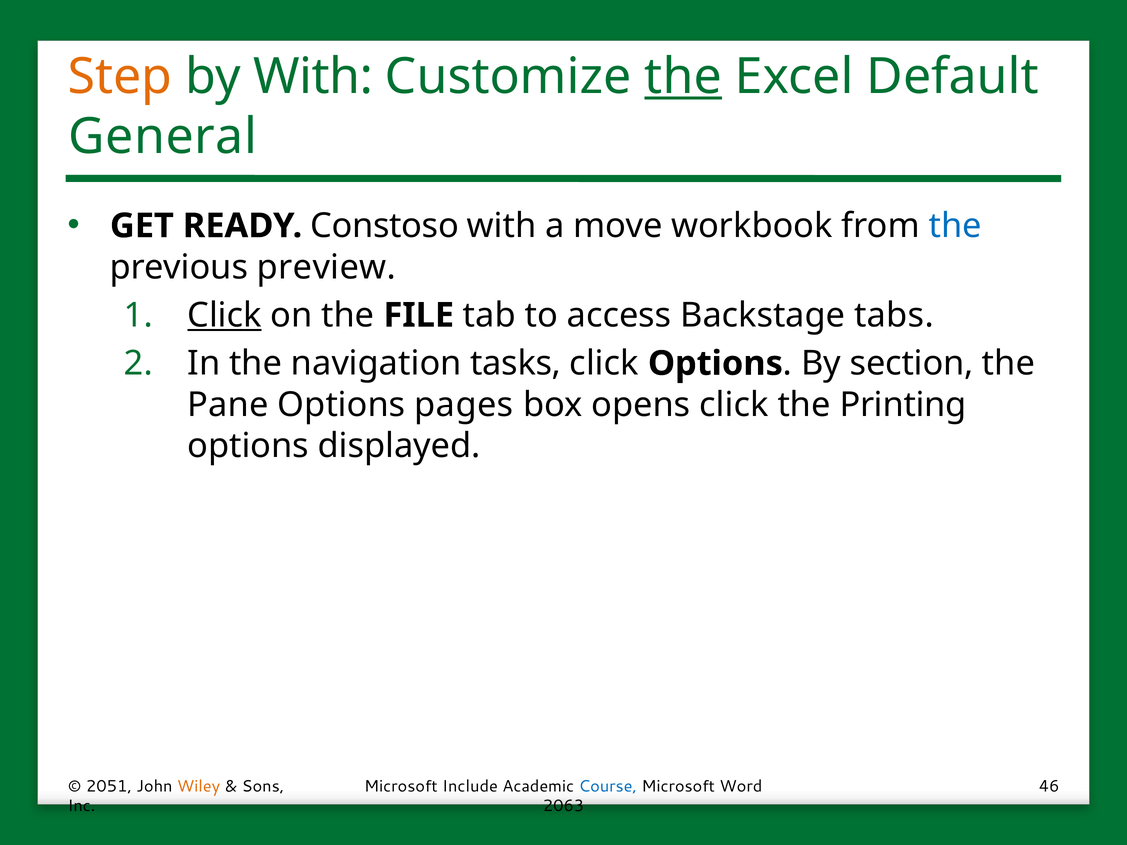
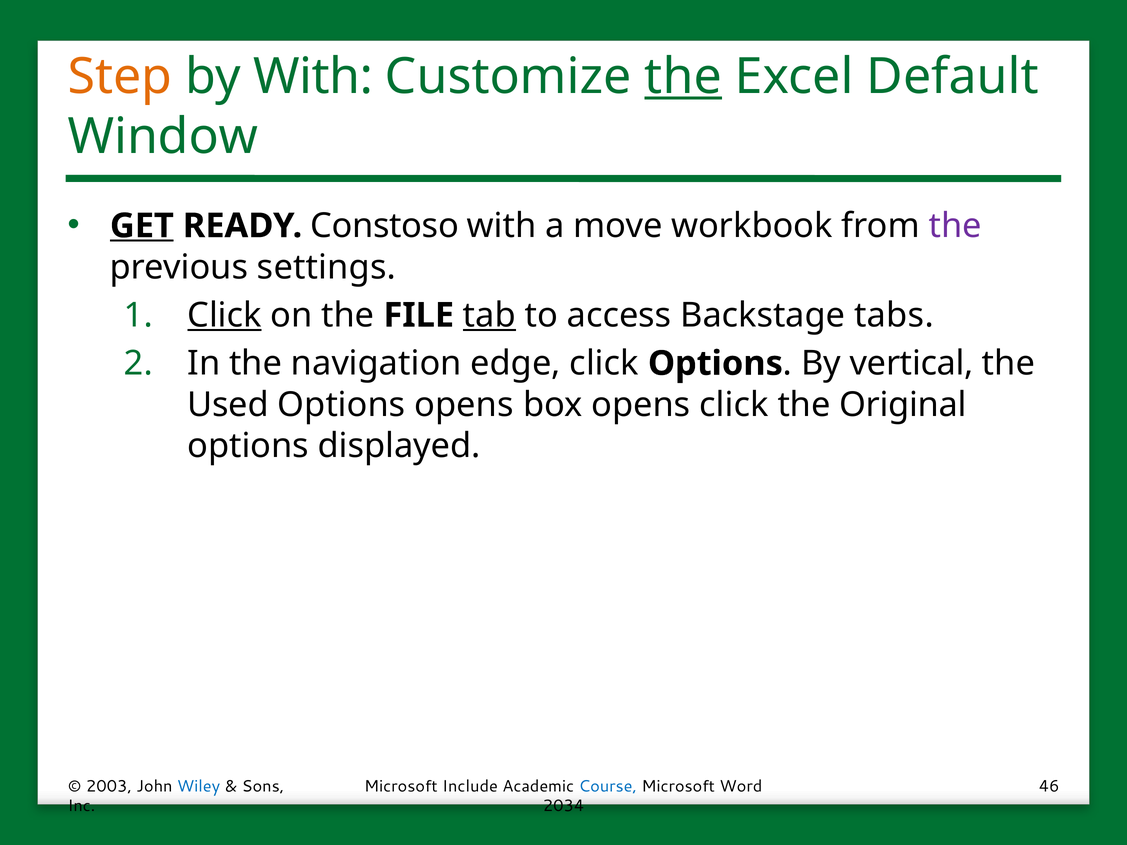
General: General -> Window (163, 137)
GET underline: none -> present (142, 226)
the colour: blue -> purple (955, 226)
preview: preview -> settings (326, 267)
tab underline: none -> present (489, 315)
tasks: tasks -> edge (515, 364)
section: section -> vertical (912, 364)
Pane: Pane -> Used (228, 405)
Options pages: pages -> opens (464, 405)
Printing: Printing -> Original (903, 405)
2051: 2051 -> 2003 (109, 786)
Wiley colour: orange -> blue (199, 786)
2063: 2063 -> 2034 (564, 806)
